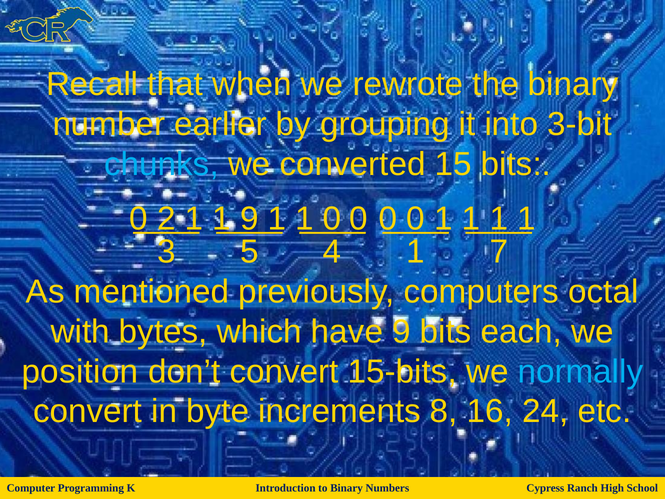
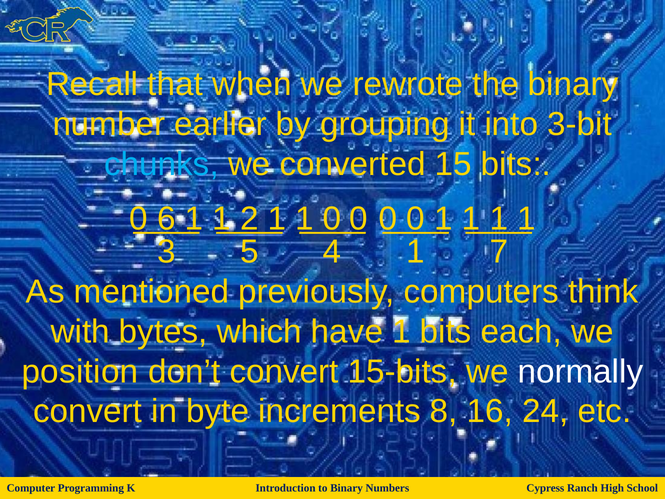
2: 2 -> 6 (166, 218)
1 9: 9 -> 2 (249, 218)
octal: octal -> think (603, 292)
have 9: 9 -> 1 (401, 331)
normally colour: light blue -> white (580, 371)
